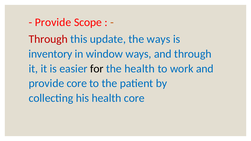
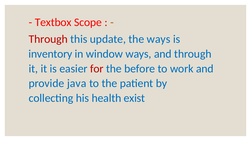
Provide: Provide -> Textbox (53, 22)
for colour: black -> red (97, 69)
the health: health -> before (140, 69)
provide core: core -> java (77, 83)
health core: core -> exist (134, 98)
